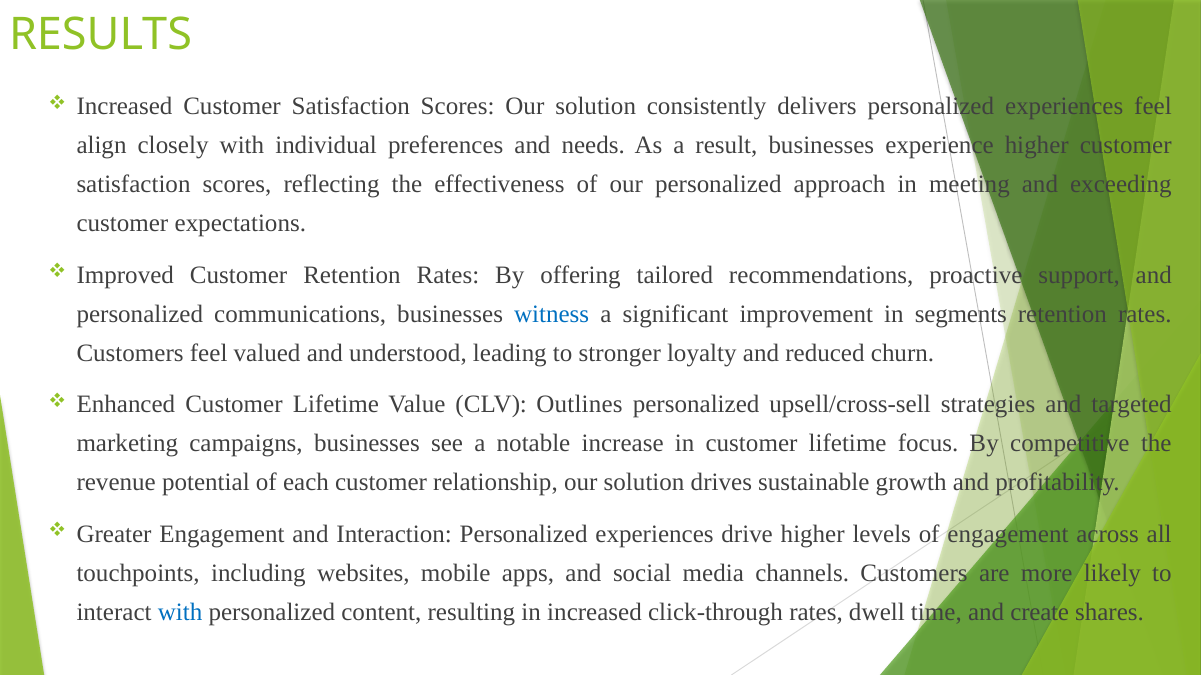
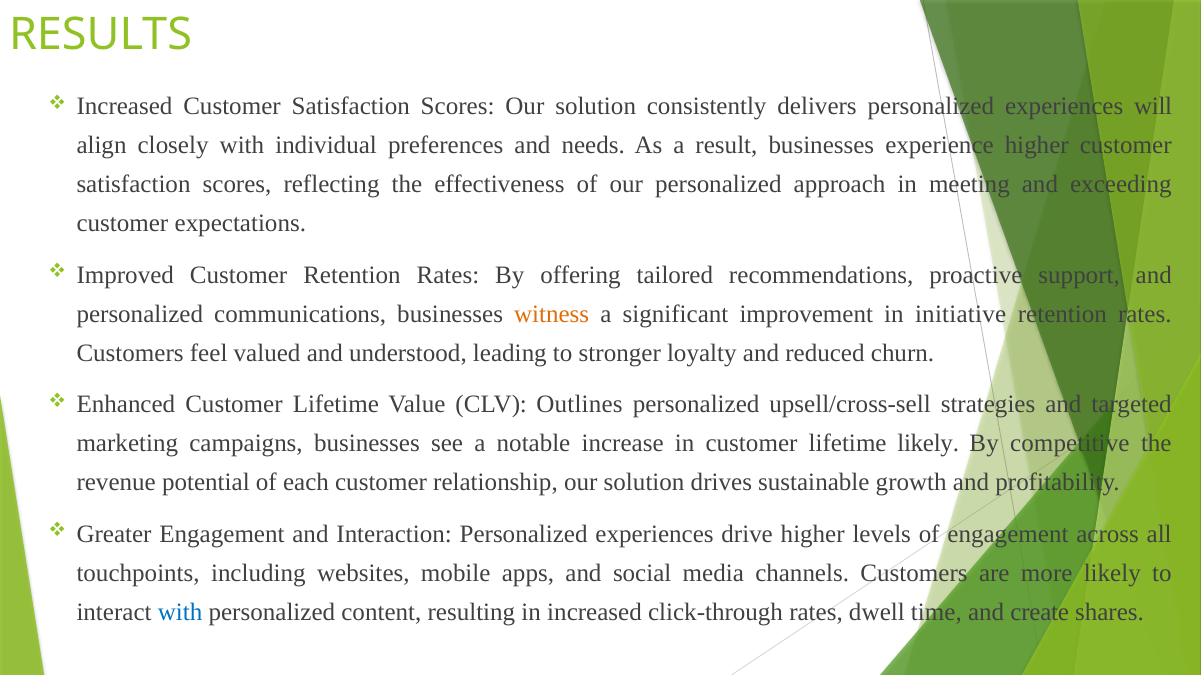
experiences feel: feel -> will (1153, 106)
witness colour: blue -> orange (552, 314)
segments: segments -> initiative (961, 314)
lifetime focus: focus -> likely (928, 444)
